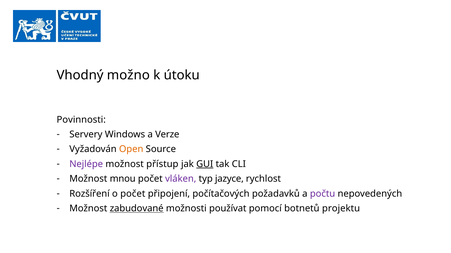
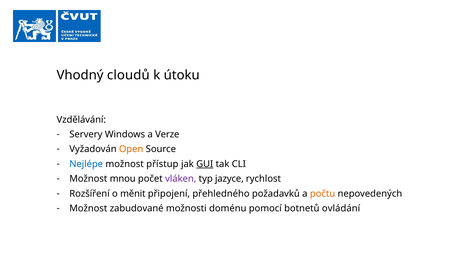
možno: možno -> cloudů (128, 75)
Povinnosti: Povinnosti -> Vzdělávání (81, 120)
Nejlépe colour: purple -> blue (86, 164)
o počet: počet -> měnit (133, 194)
počítačových: počítačových -> přehledného (221, 194)
počtu colour: purple -> orange (323, 194)
zabudované underline: present -> none (137, 209)
používat: používat -> doménu (228, 209)
projektu: projektu -> ovládání (341, 209)
